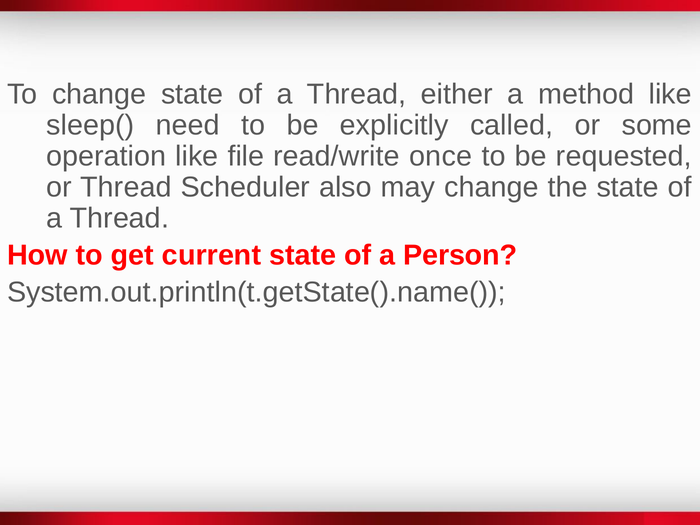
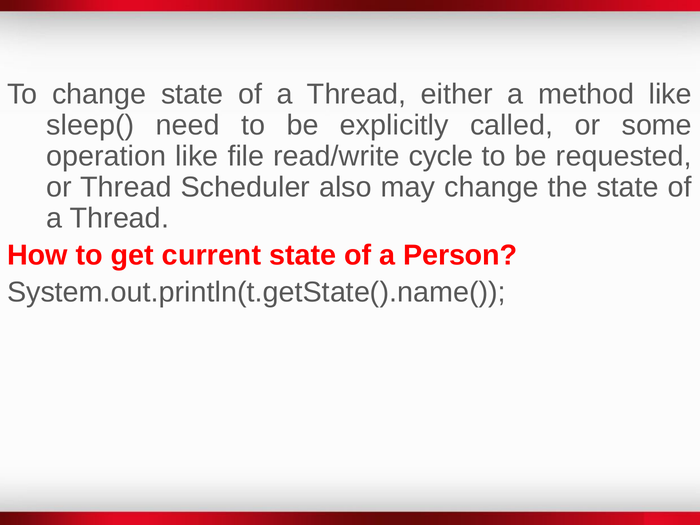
once: once -> cycle (441, 156)
